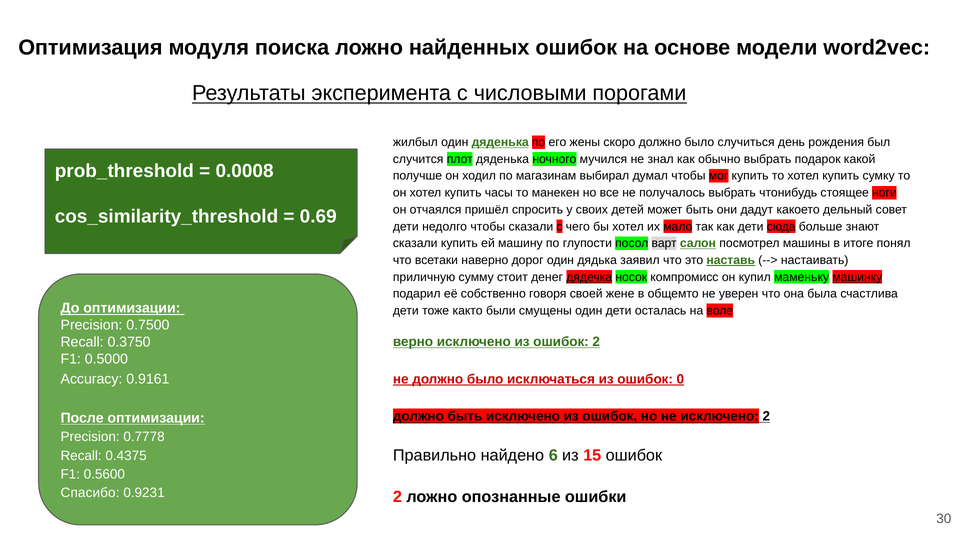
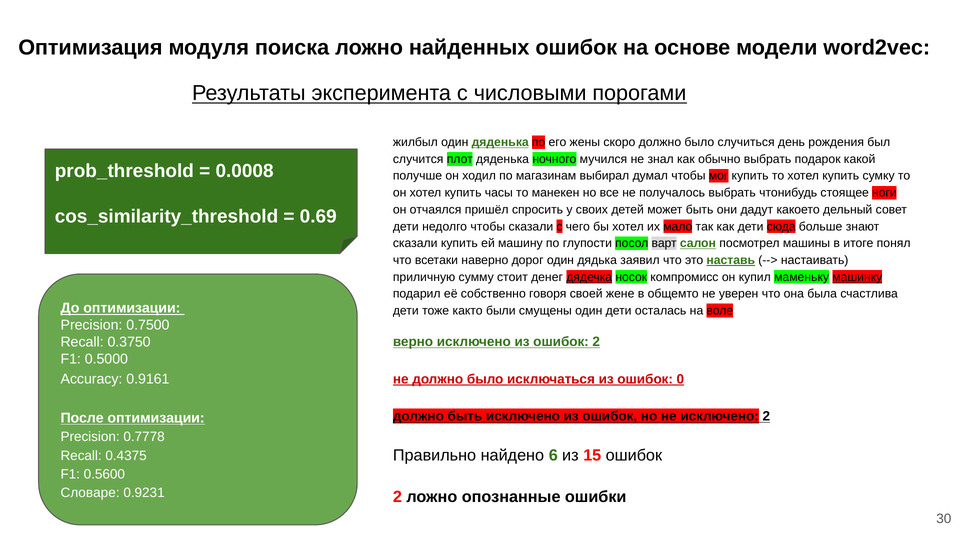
Спасибо: Спасибо -> Словаре (90, 493)
